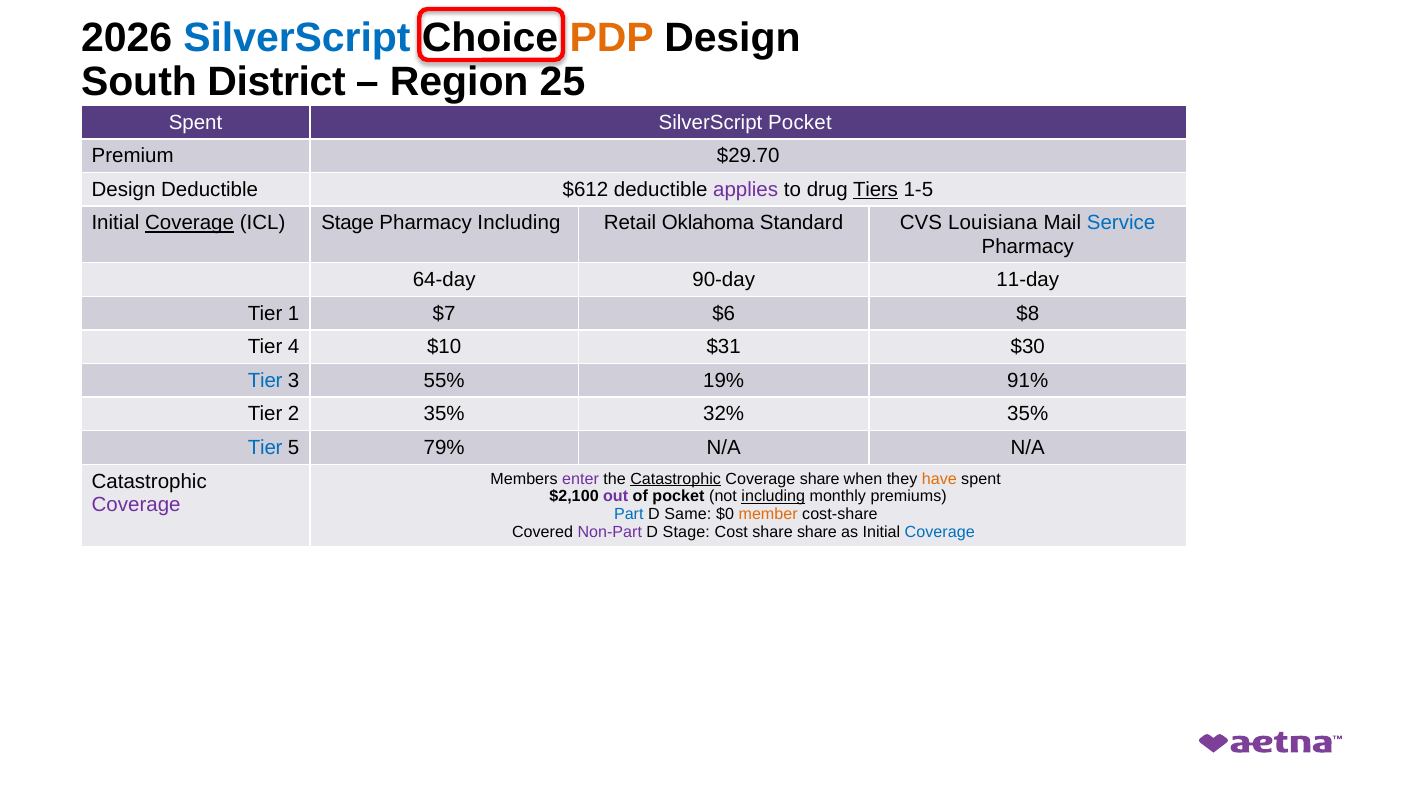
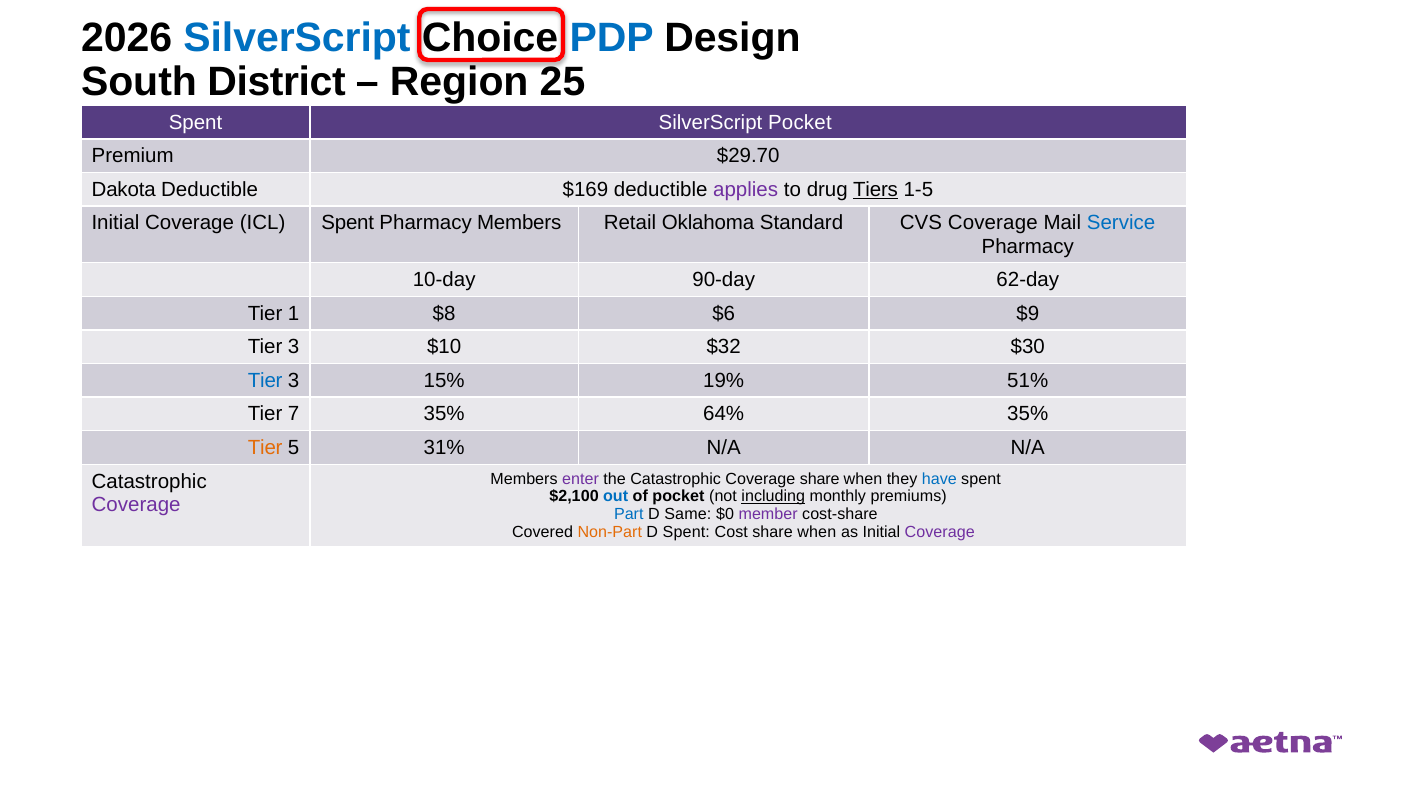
PDP colour: orange -> blue (612, 38)
Design: Design -> Dakota (124, 190)
$612: $612 -> $169 (585, 190)
Coverage underline: present -> none (190, 223)
ICL Stage: Stage -> Spent (348, 223)
Pharmacy Including: Including -> Members (519, 223)
CVS Louisiana: Louisiana -> Coverage (993, 223)
64-day: 64-day -> 10-day (444, 280)
11-day: 11-day -> 62-day (1028, 280)
$7: $7 -> $8 (444, 314)
$8: $8 -> $9 (1028, 314)
4: 4 -> 3 (294, 347)
$31: $31 -> $32 (724, 347)
55%: 55% -> 15% (444, 381)
91%: 91% -> 51% (1028, 381)
2: 2 -> 7 (294, 414)
32%: 32% -> 64% (724, 414)
Tier colour: blue -> orange (265, 448)
79%: 79% -> 31% (444, 448)
Catastrophic underline: present -> none (676, 479)
have colour: orange -> blue (939, 479)
out colour: purple -> blue (616, 497)
member colour: orange -> purple (768, 515)
Non-Part colour: purple -> orange (610, 533)
D Stage: Stage -> Spent (686, 533)
Cost share share: share -> when (817, 533)
Coverage colour: blue -> purple (940, 533)
